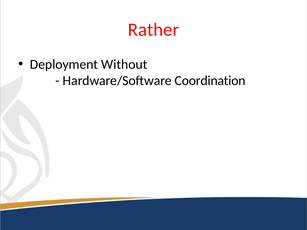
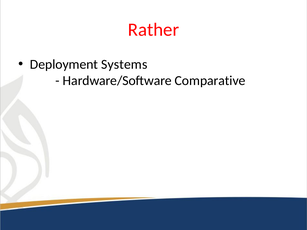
Without: Without -> Systems (124, 64)
Coordination: Coordination -> Comparative (210, 81)
